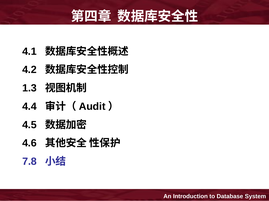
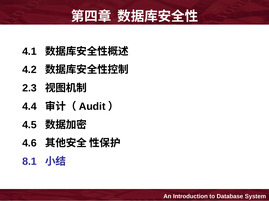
1.3: 1.3 -> 2.3 (29, 88)
7.8: 7.8 -> 8.1 (29, 162)
